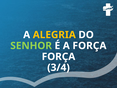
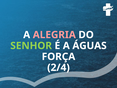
ALEGRIA colour: yellow -> pink (54, 35)
A FORÇA: FORÇA -> ÁGUAS (90, 46)
3/4: 3/4 -> 2/4 (58, 67)
